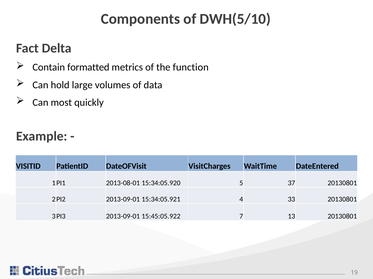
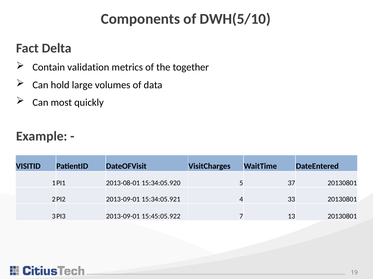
formatted: formatted -> validation (88, 68)
function: function -> together (191, 68)
